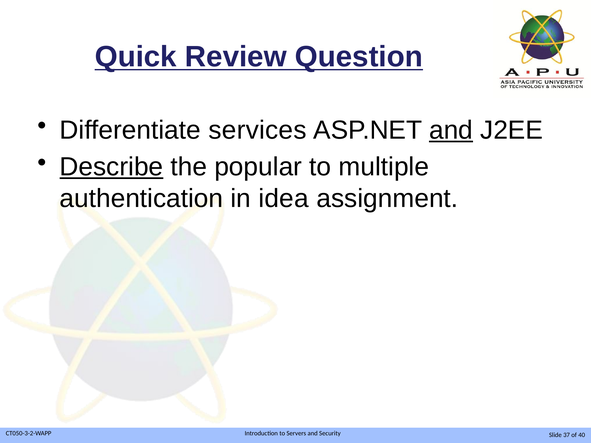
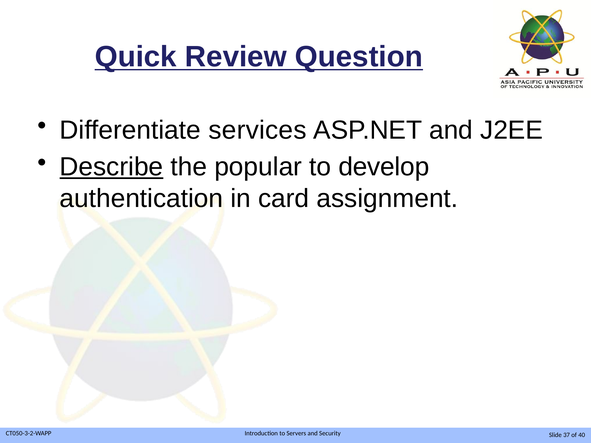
and underline: present -> none (451, 130)
multiple: multiple -> develop (384, 167)
idea: idea -> card (284, 199)
